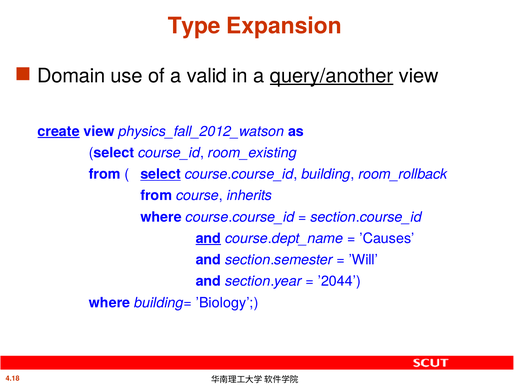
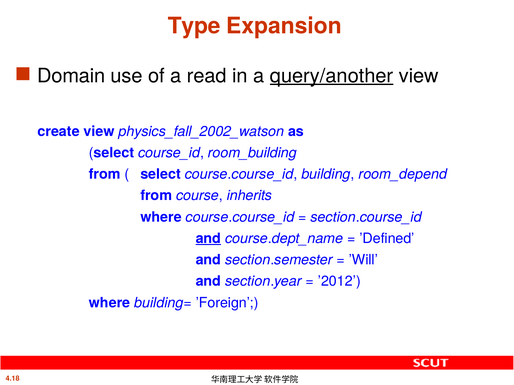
valid: valid -> read (207, 76)
create underline: present -> none (59, 132)
physics_fall_2012_watson: physics_fall_2012_watson -> physics_fall_2002_watson (201, 132)
room_existing: room_existing -> room_building (252, 153)
select underline: present -> none (161, 174)
room_rollback: room_rollback -> room_depend (403, 174)
’Causes: ’Causes -> ’Defined (387, 239)
’2044: ’2044 -> ’2012 (339, 282)
’Biology: ’Biology -> ’Foreign (227, 303)
